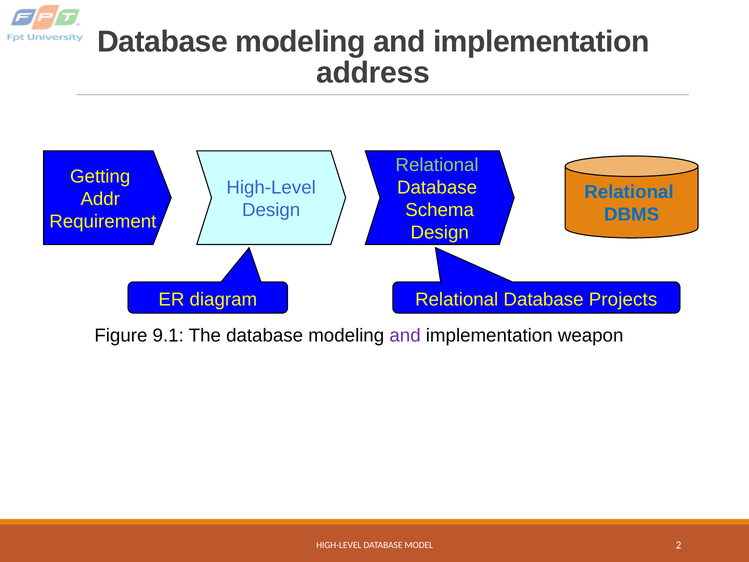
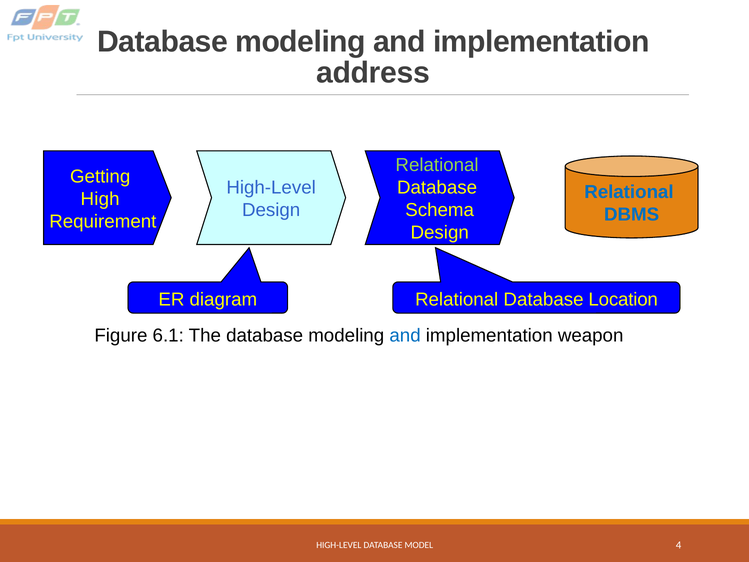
Addr: Addr -> High (100, 199)
Projects: Projects -> Location (623, 300)
9.1: 9.1 -> 6.1 (168, 335)
and colour: purple -> blue (405, 335)
2: 2 -> 4 (679, 545)
